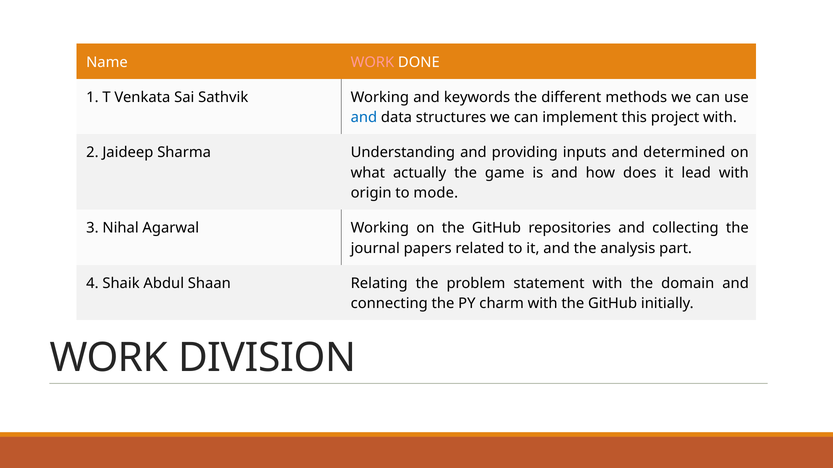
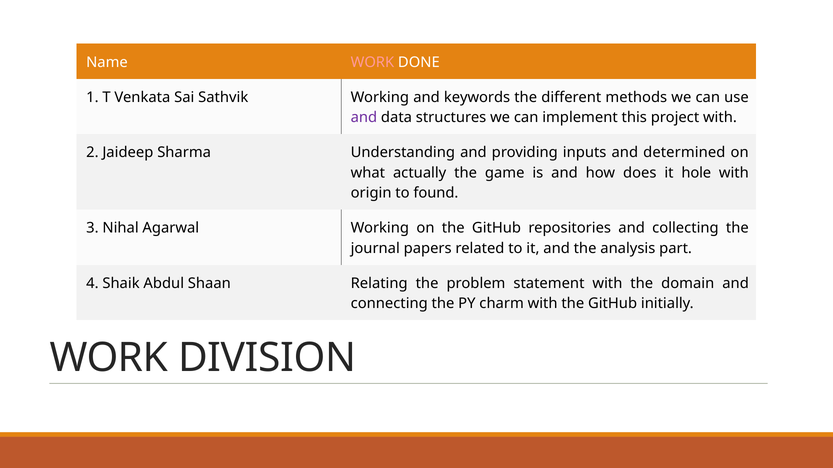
and colour: blue -> purple (364, 118)
lead: lead -> hole (696, 173)
mode: mode -> found (436, 193)
